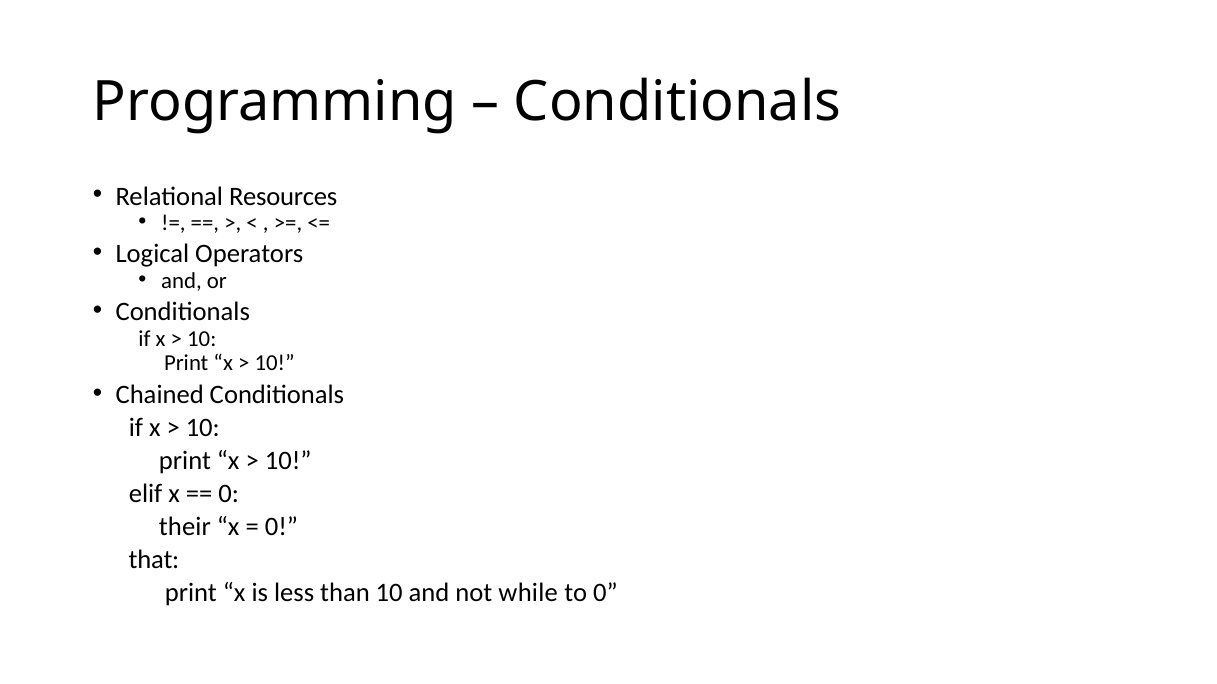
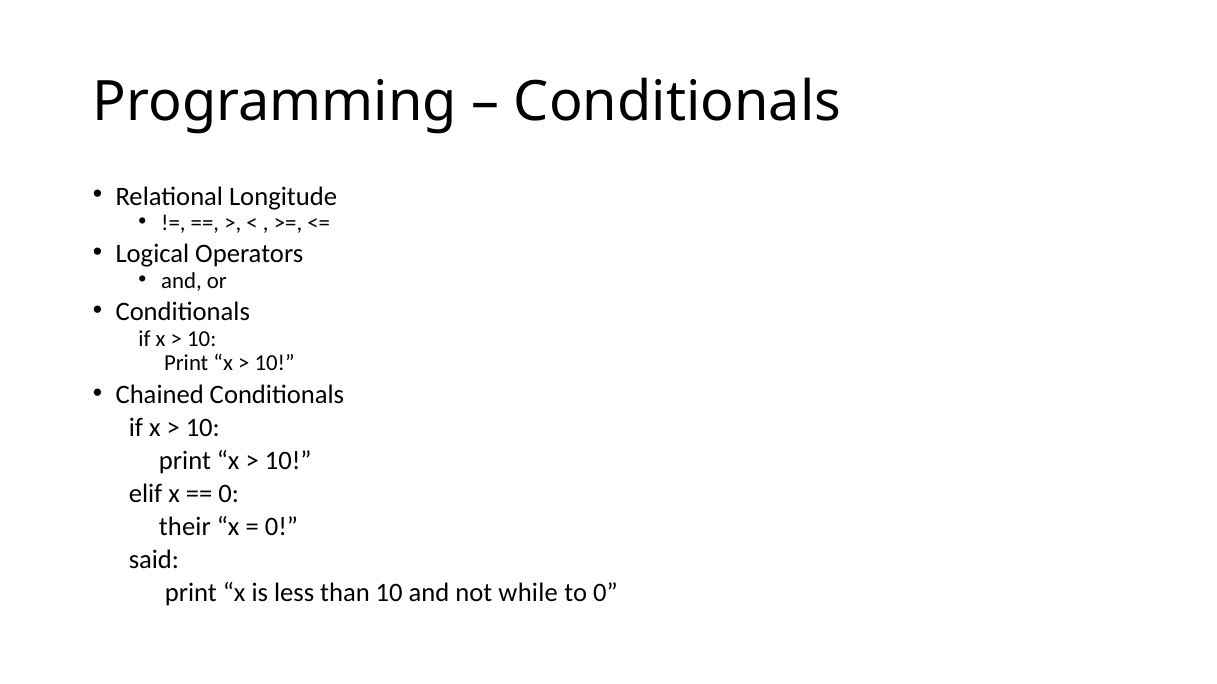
Resources: Resources -> Longitude (283, 196)
that: that -> said (154, 560)
